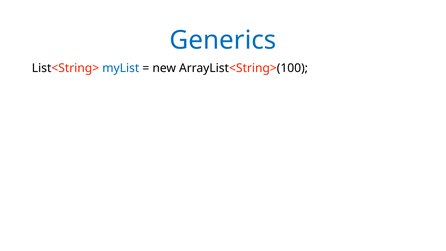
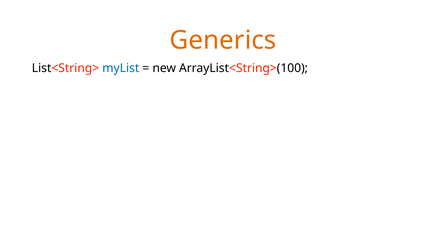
Generics colour: blue -> orange (223, 40)
